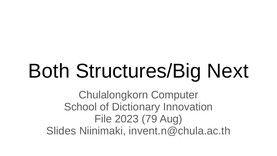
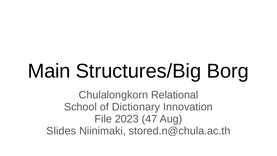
Both: Both -> Main (49, 71)
Next: Next -> Borg (228, 71)
Computer: Computer -> Relational (175, 95)
79: 79 -> 47 (150, 119)
invent.n@chula.ac.th: invent.n@chula.ac.th -> stored.n@chula.ac.th (180, 131)
